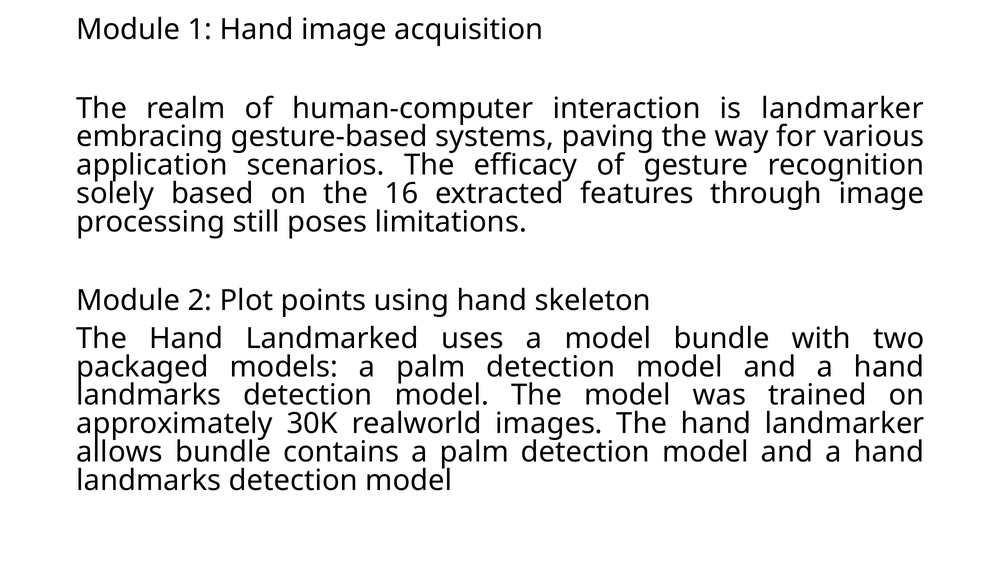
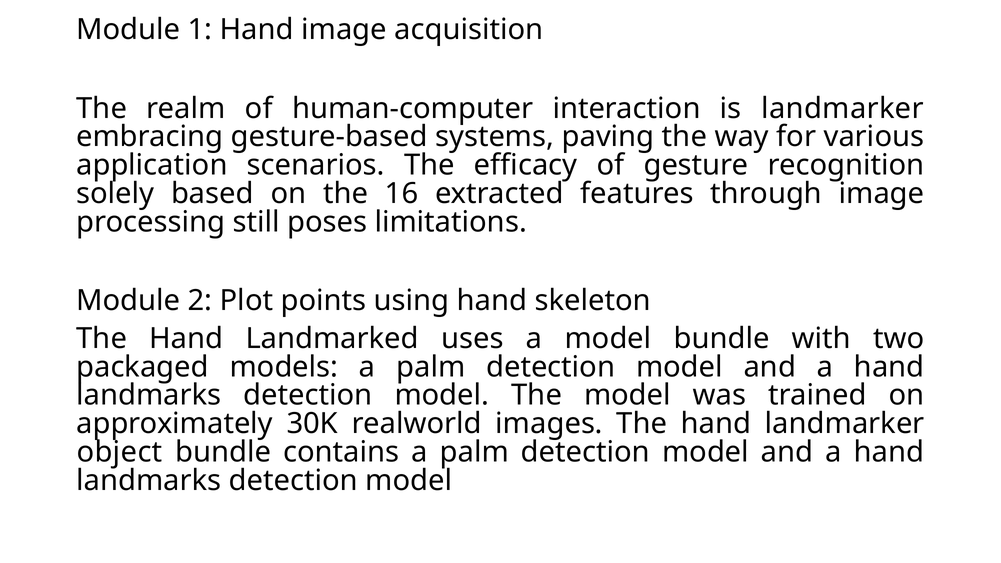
allows: allows -> object (120, 452)
